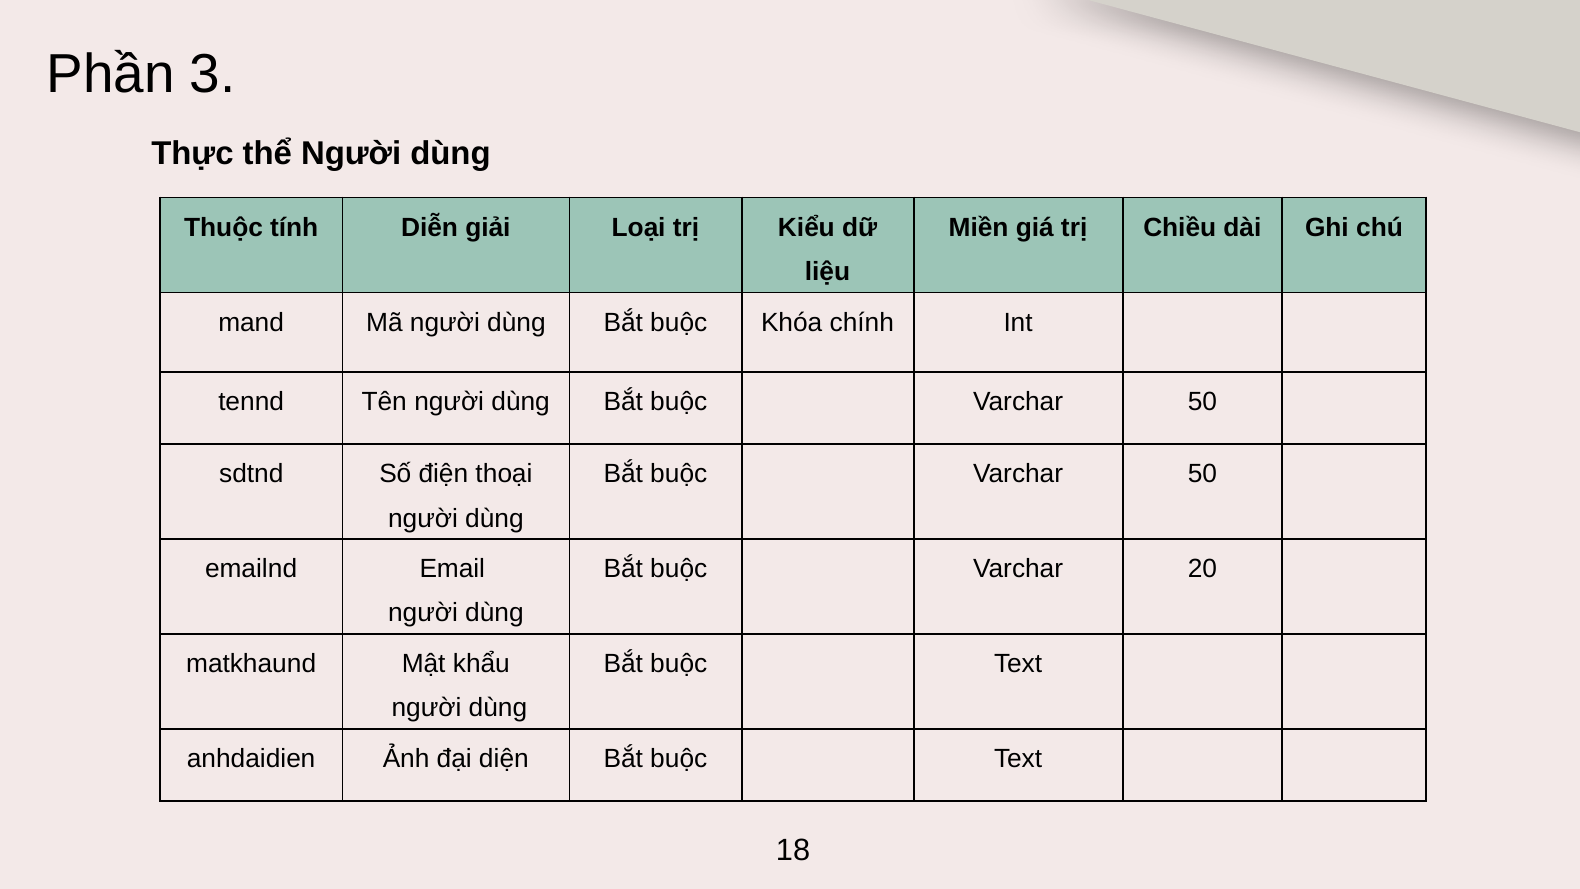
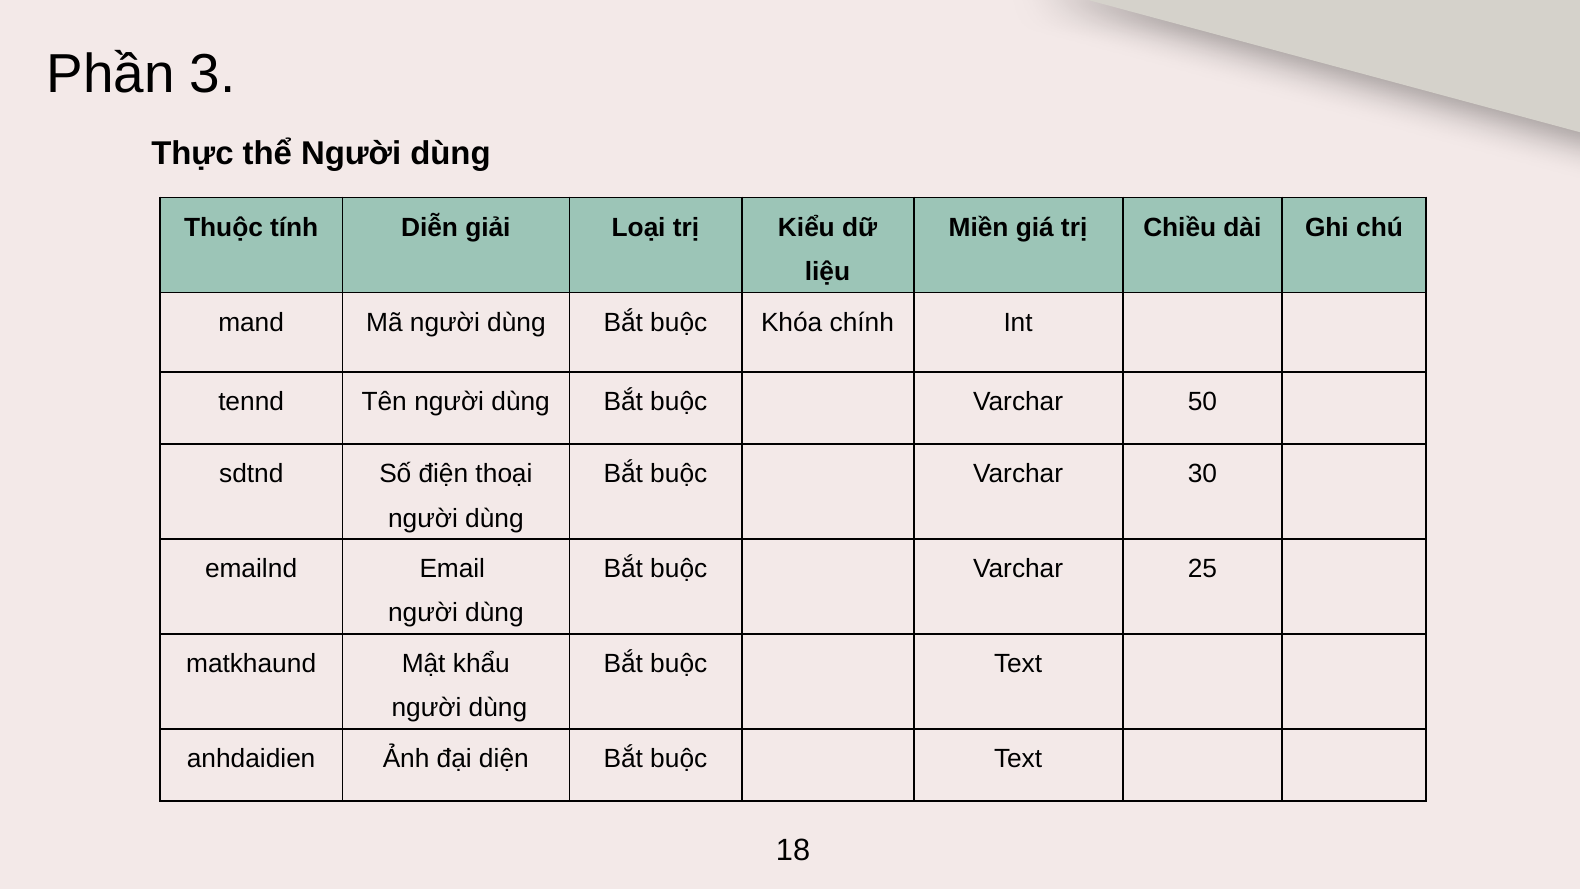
50: 50 -> 30 (1202, 474)
20: 20 -> 25 (1202, 569)
